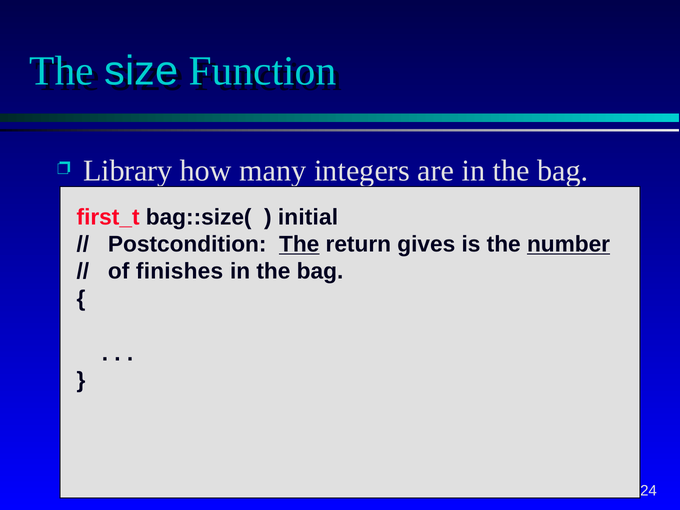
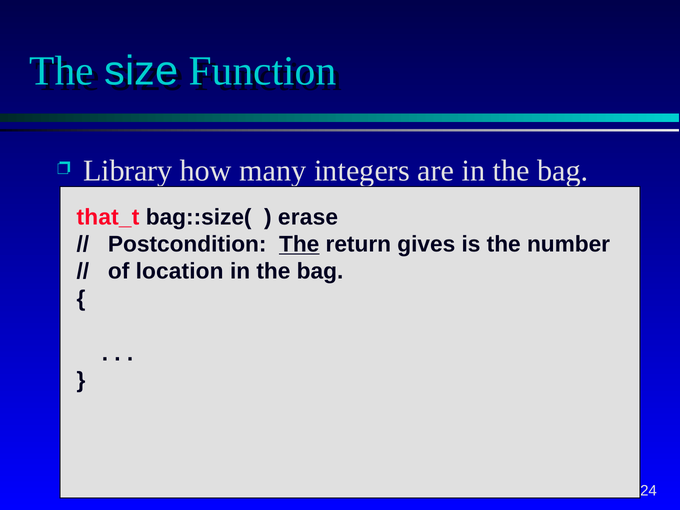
first_t: first_t -> that_t (108, 217)
initial: initial -> erase (308, 217)
number underline: present -> none (569, 244)
finishes: finishes -> location (180, 271)
